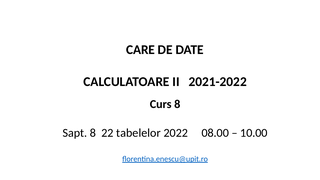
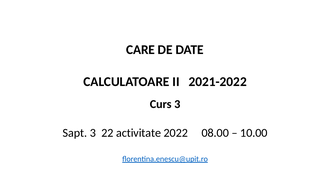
Curs 8: 8 -> 3 (177, 104)
Sapt 8: 8 -> 3 (93, 133)
tabelelor: tabelelor -> activitate (139, 133)
